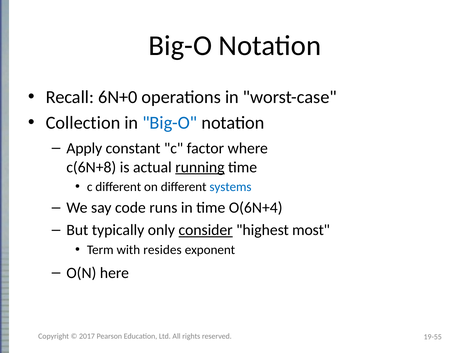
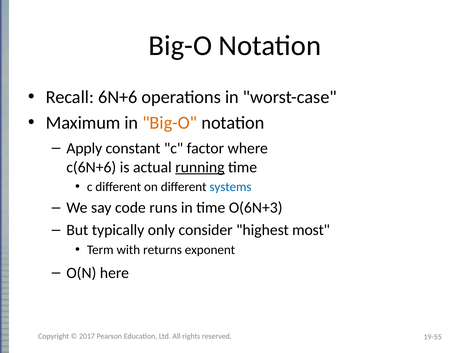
6N+0: 6N+0 -> 6N+6 (118, 97)
Collection: Collection -> Maximum (83, 122)
Big-O colour: blue -> orange (170, 122)
c(6N+8: c(6N+8 -> c(6N+6 (91, 167)
O(6N+4: O(6N+4 -> O(6N+3 (256, 207)
consider underline: present -> none (206, 230)
resides: resides -> returns (163, 250)
